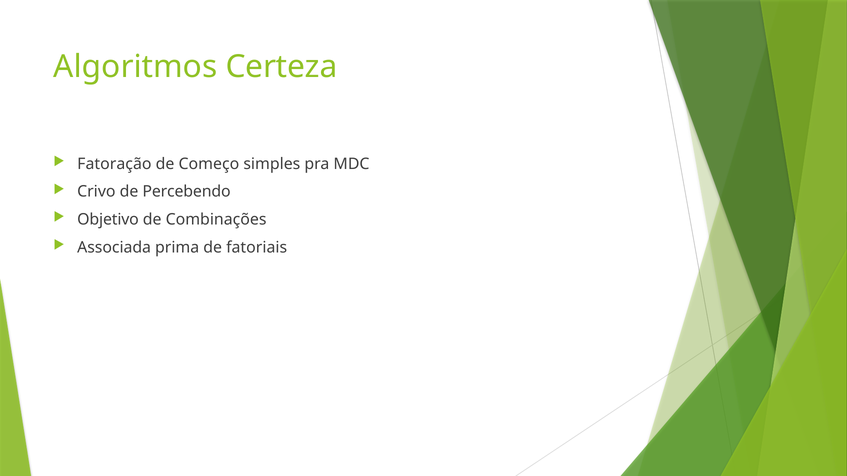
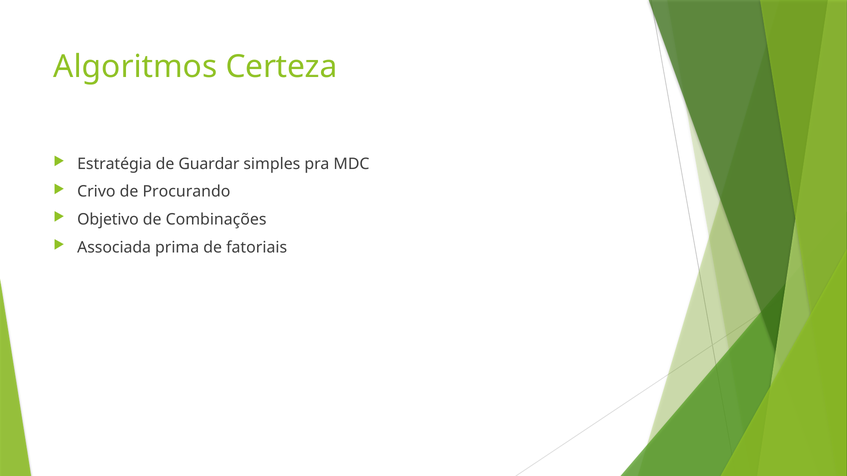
Fatoração: Fatoração -> Estratégia (114, 164)
Começo: Começo -> Guardar (209, 164)
Percebendo: Percebendo -> Procurando (186, 192)
